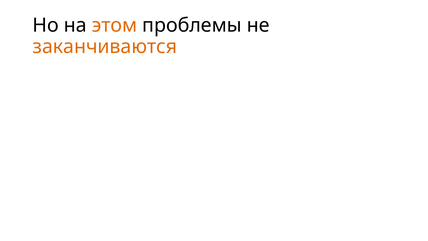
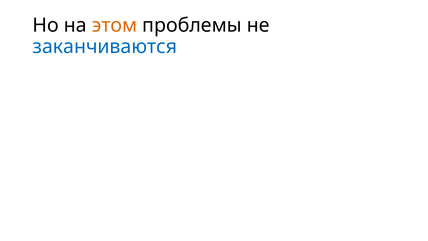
заканчиваются colour: orange -> blue (105, 47)
